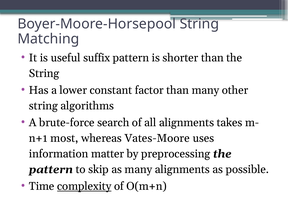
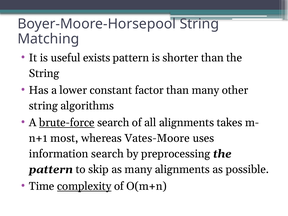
suffix: suffix -> exists (97, 58)
brute-force underline: none -> present (67, 123)
information matter: matter -> search (107, 154)
